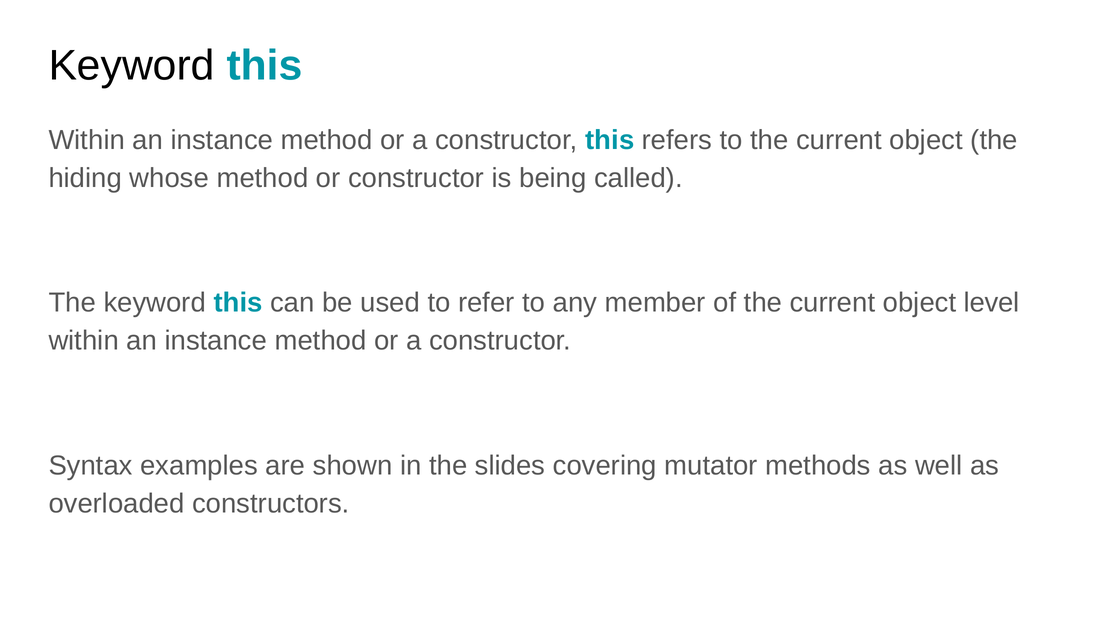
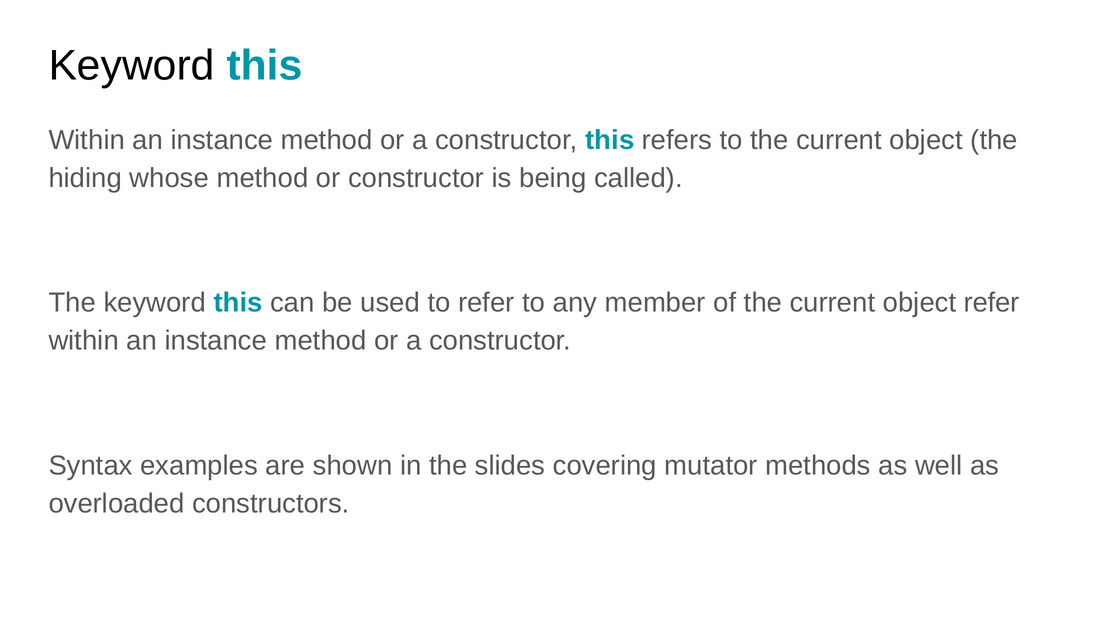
object level: level -> refer (992, 303)
